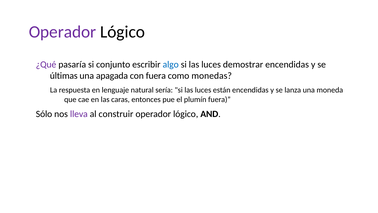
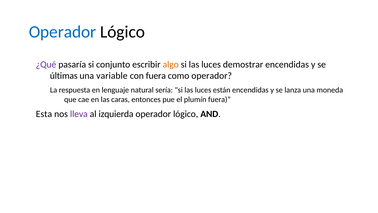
Operador colour: purple -> blue (62, 32)
algo colour: blue -> orange (171, 64)
apagada: apagada -> variable (112, 76)
como monedas: monedas -> operador (212, 76)
Sólo: Sólo -> Esta (44, 114)
construir: construir -> izquierda (116, 114)
